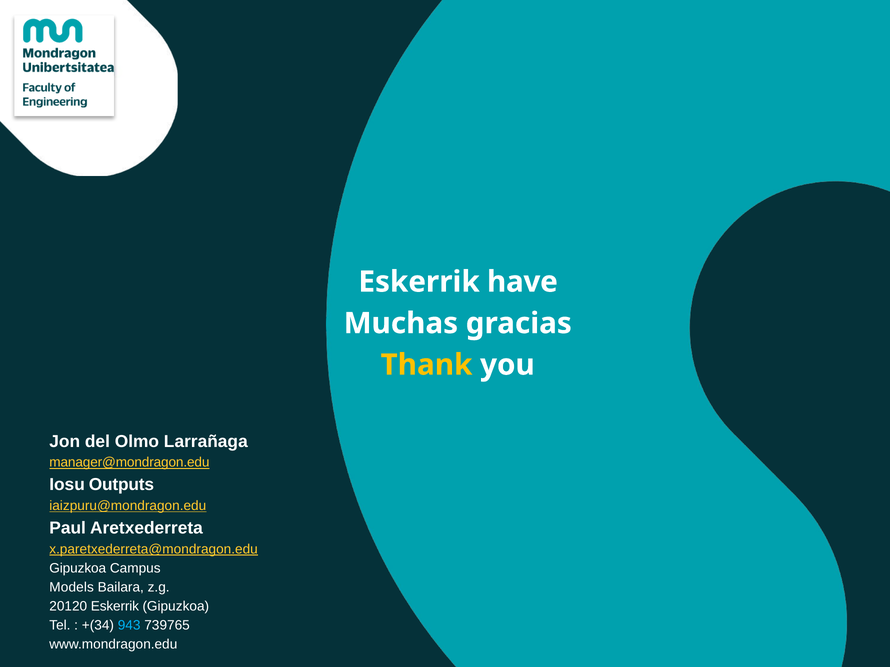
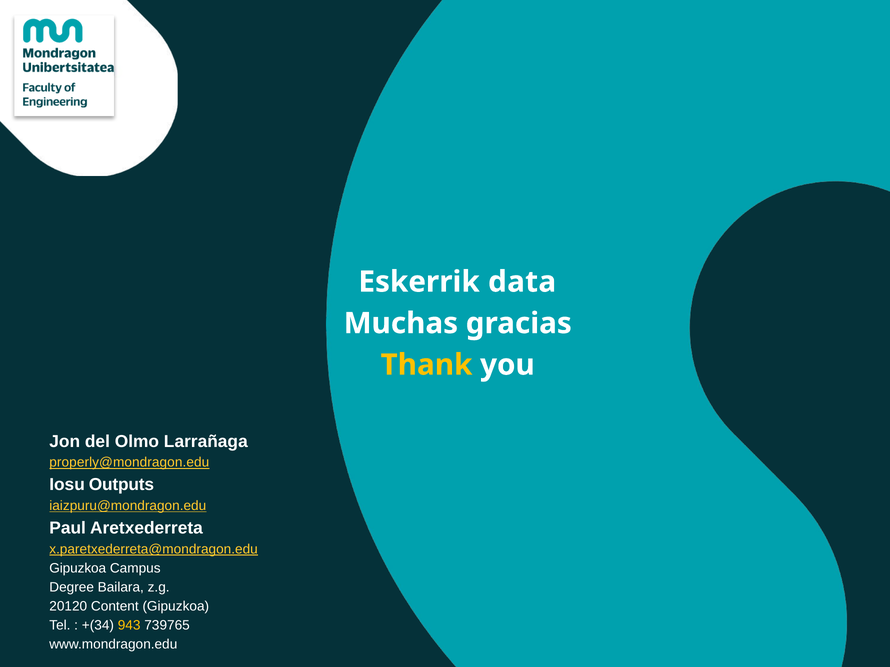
have: have -> data (522, 282)
manager@mondragon.edu: manager@mondragon.edu -> properly@mondragon.edu (129, 463)
Models: Models -> Degree (72, 588)
20120 Eskerrik: Eskerrik -> Content (115, 607)
943 colour: light blue -> yellow (129, 626)
